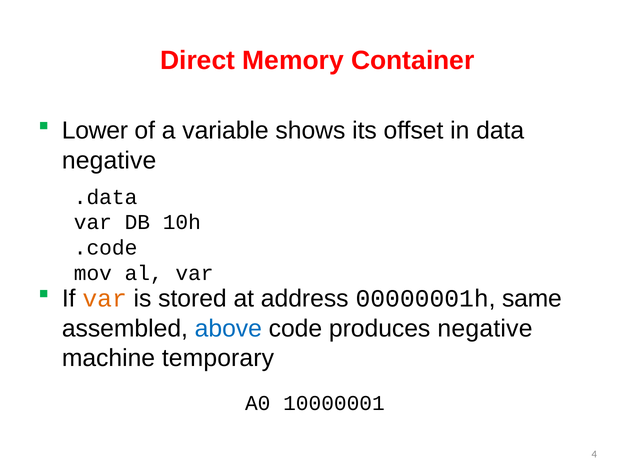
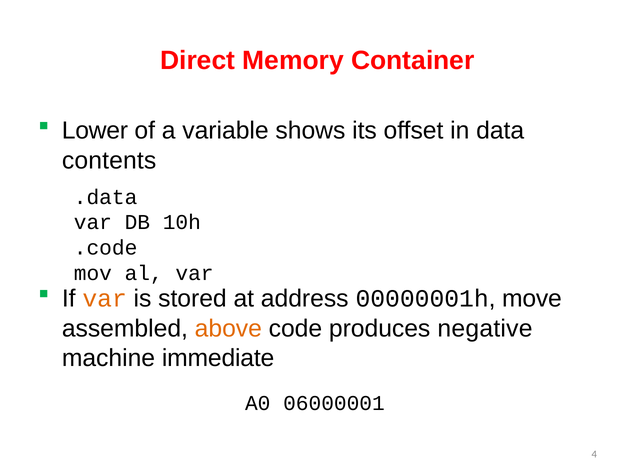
negative: negative -> contents (109, 160)
same: same -> move (532, 299)
above colour: blue -> orange (228, 329)
temporary: temporary -> immediate (218, 358)
10000001: 10000001 -> 06000001 (334, 403)
